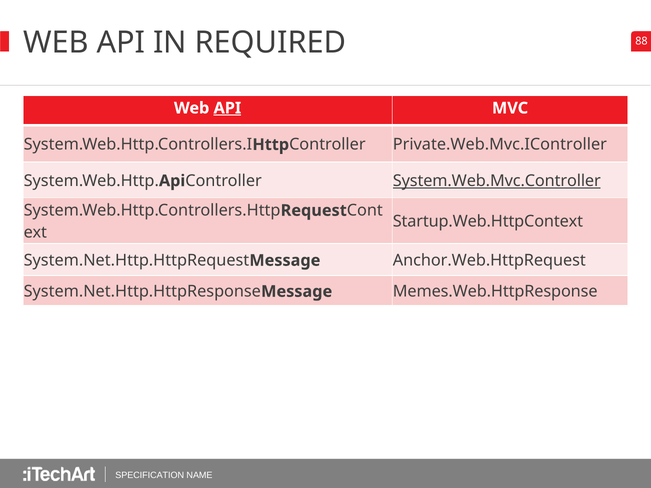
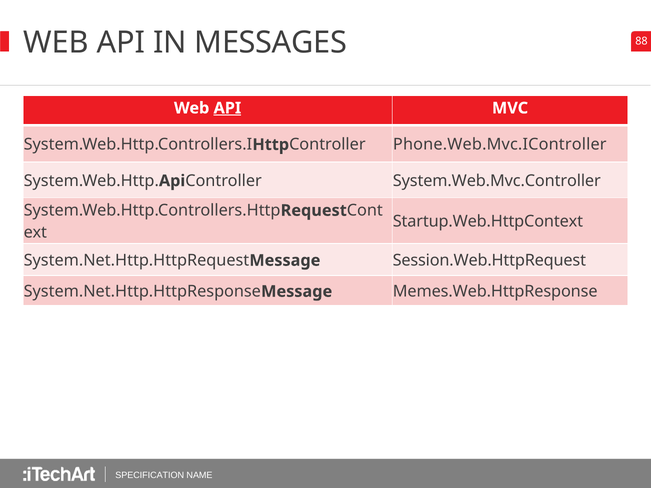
REQUIRED: REQUIRED -> MESSAGES (271, 42)
Private.Web.Mvc.IController: Private.Web.Mvc.IController -> Phone.Web.Mvc.IController (500, 145)
System.Web.Mvc.Controller underline: present -> none (497, 181)
Anchor.Web.HttpRequest: Anchor.Web.HttpRequest -> Session.Web.HttpRequest (489, 261)
